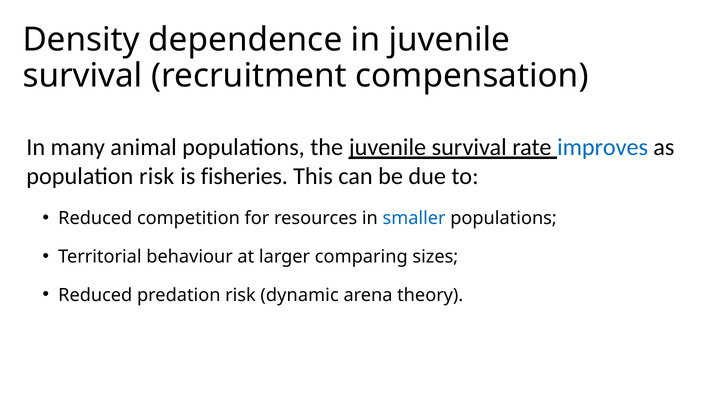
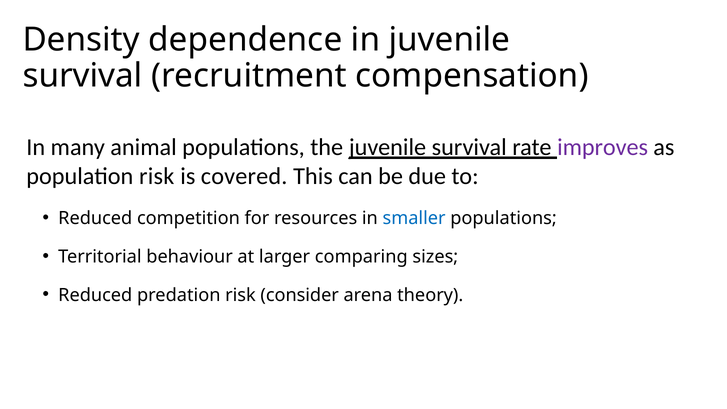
improves colour: blue -> purple (603, 147)
fisheries: fisheries -> covered (244, 176)
dynamic: dynamic -> consider (300, 295)
